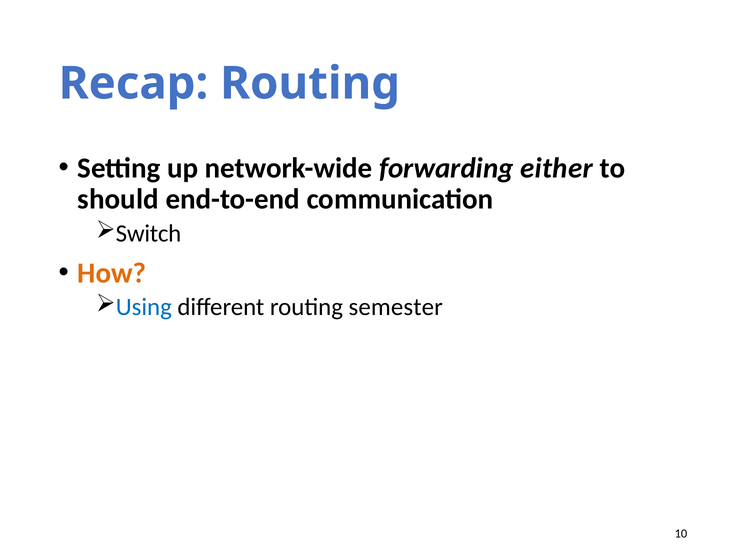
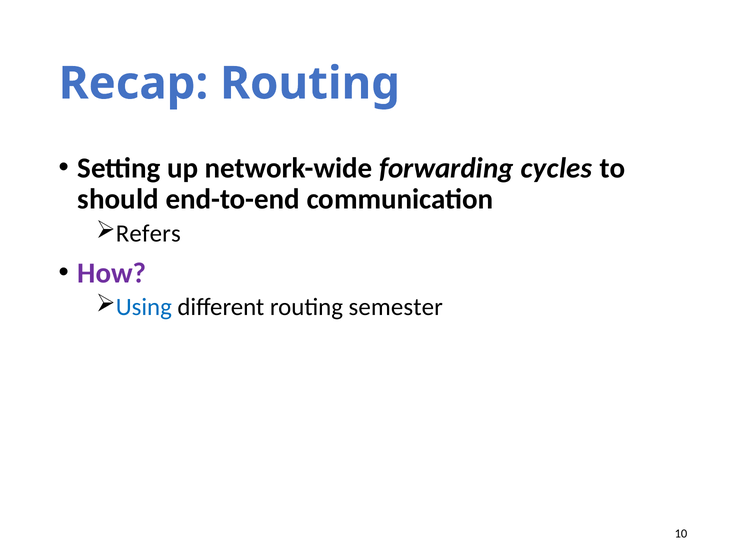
either: either -> cycles (557, 168)
Switch: Switch -> Refers (148, 234)
How colour: orange -> purple (112, 273)
